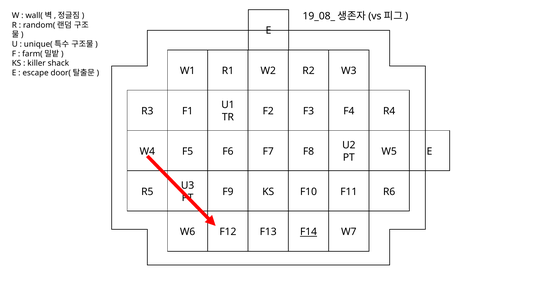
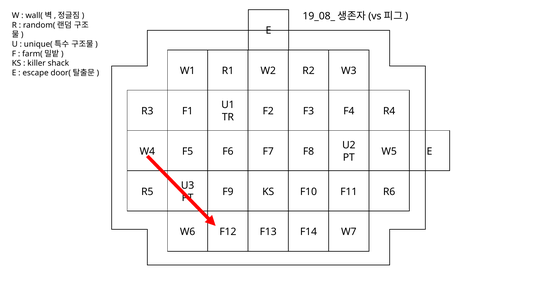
F14 underline: present -> none (309, 232)
